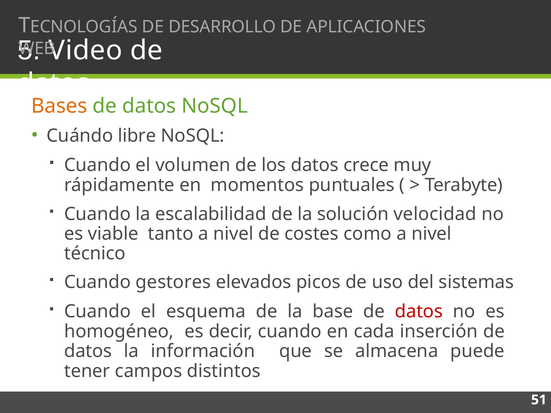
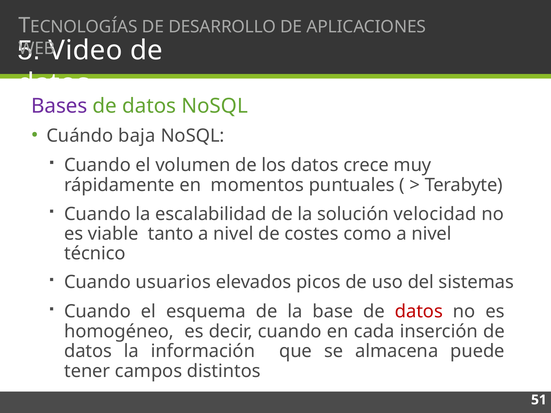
Bases colour: orange -> purple (59, 106)
libre: libre -> baja (137, 136)
gestores: gestores -> usuarios (173, 282)
